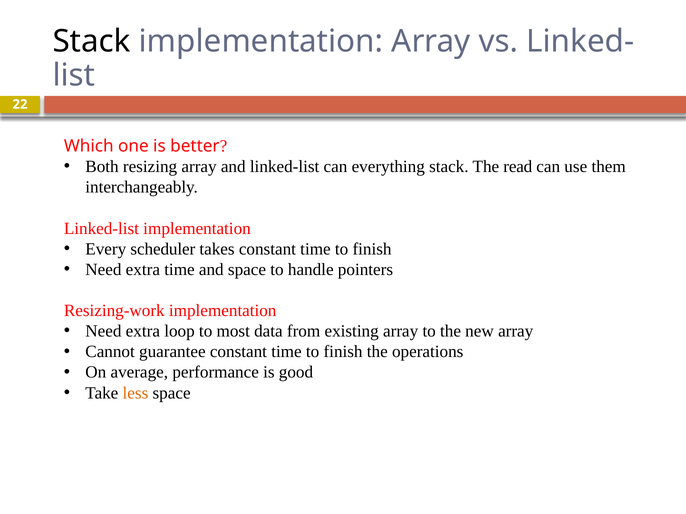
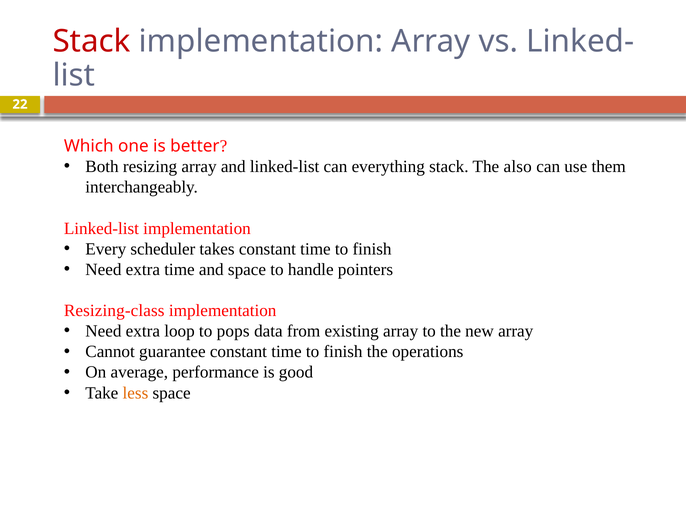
Stack colour: black -> red (92, 42)
read: read -> also (518, 167)
Resizing-work: Resizing-work -> Resizing-class (114, 311)
most: most -> pops (233, 332)
